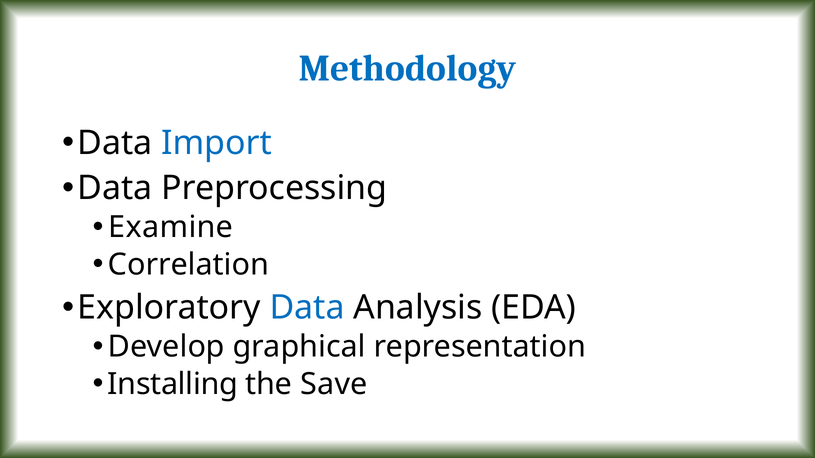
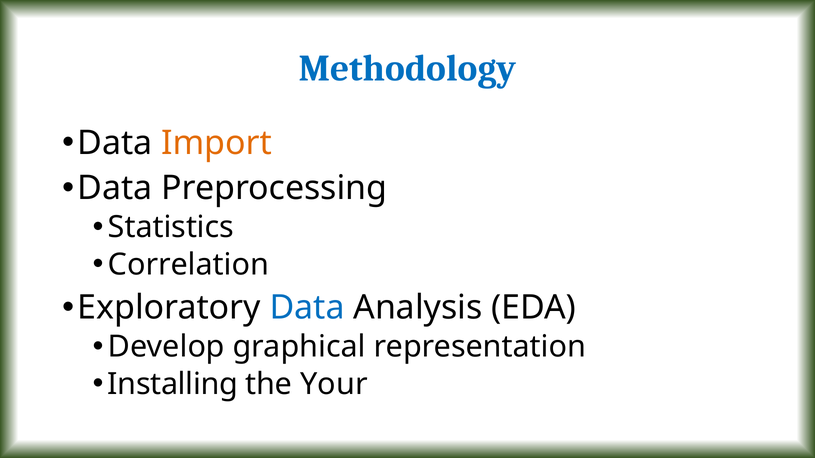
Import colour: blue -> orange (217, 143)
Examine: Examine -> Statistics (171, 227)
Save: Save -> Your (334, 384)
